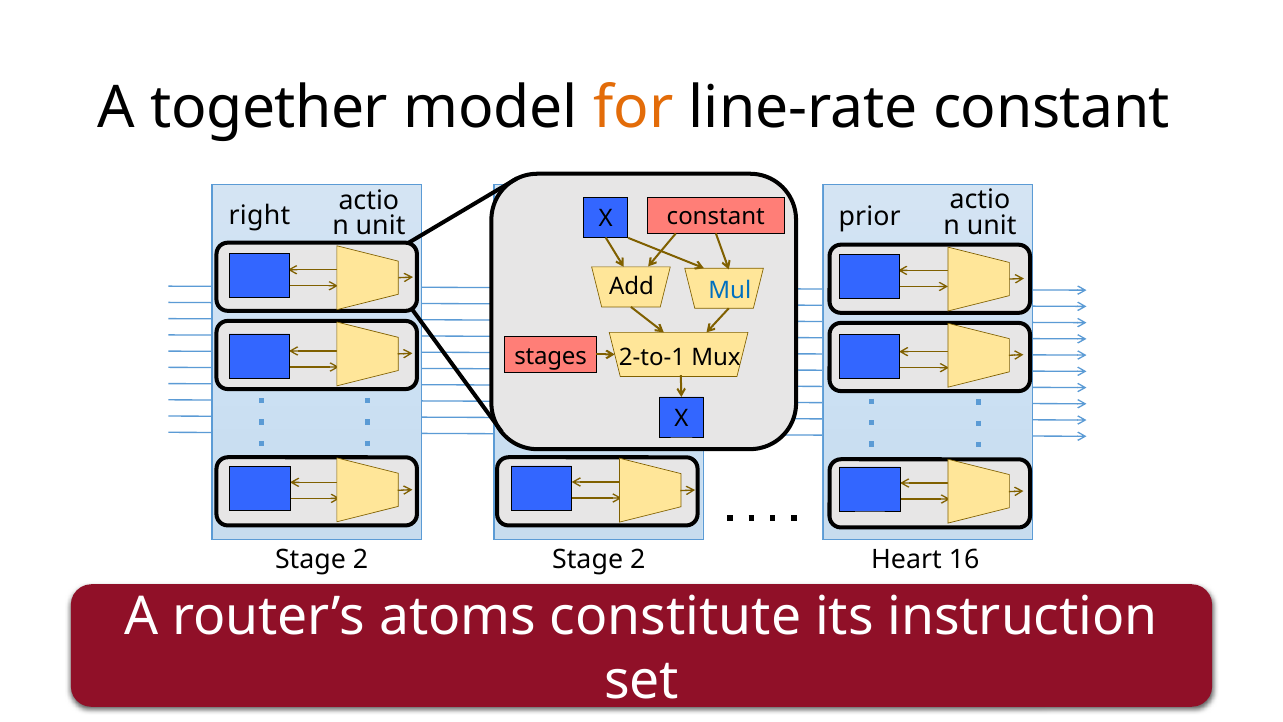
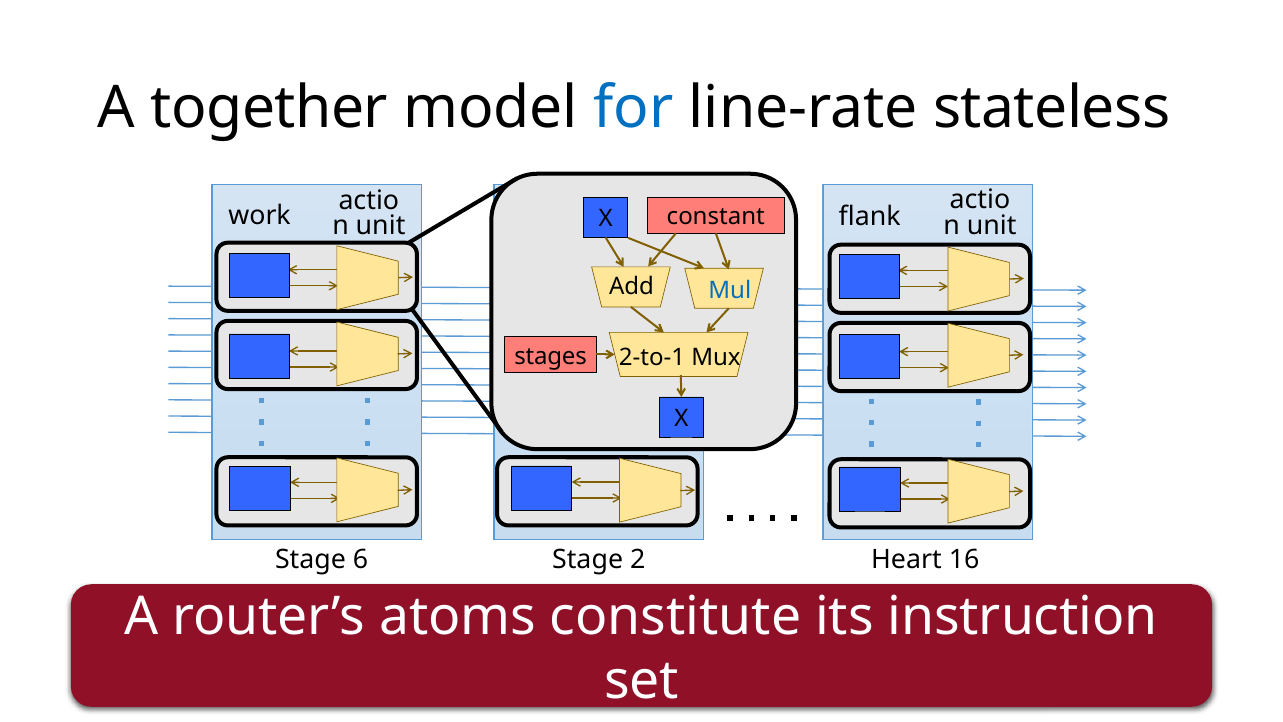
for colour: orange -> blue (633, 108)
line-rate constant: constant -> stateless (1052, 108)
right: right -> work (260, 216)
prior: prior -> flank (870, 217)
2: 2 -> 6 (361, 560)
